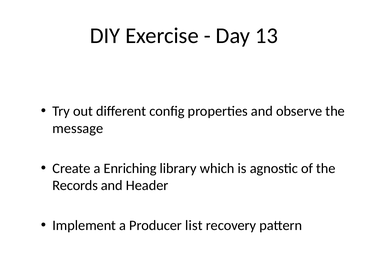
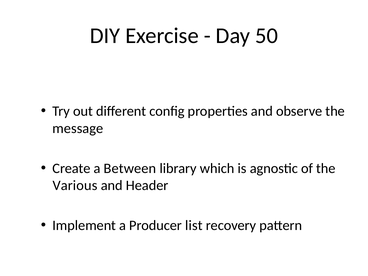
13: 13 -> 50 (267, 36)
Enriching: Enriching -> Between (130, 168)
Records: Records -> Various (75, 185)
